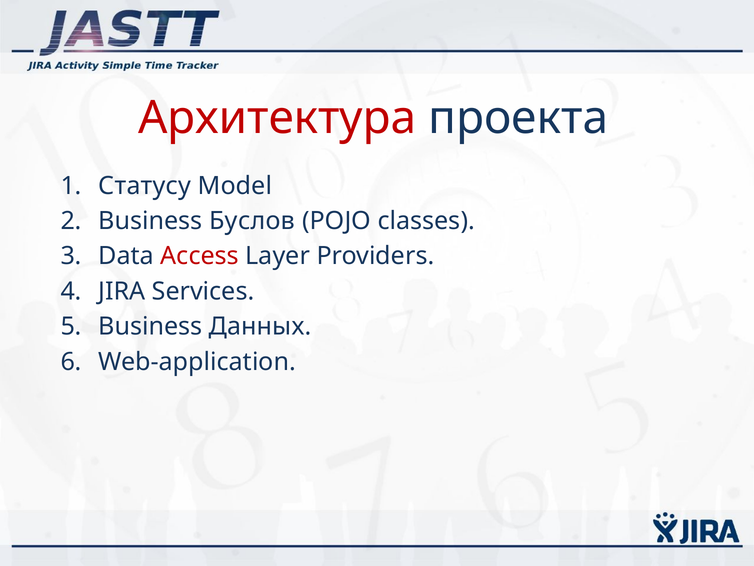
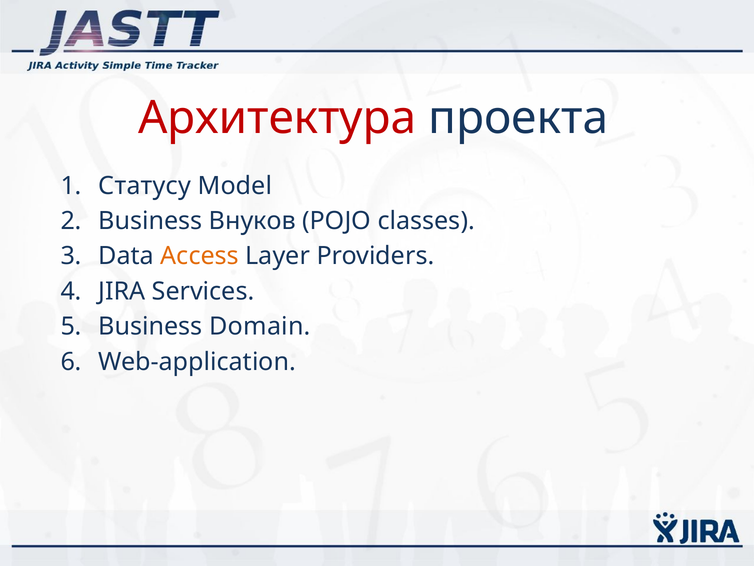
Буслов: Буслов -> Внуков (252, 221)
Access colour: red -> orange (200, 256)
Данных: Данных -> Domain (260, 326)
